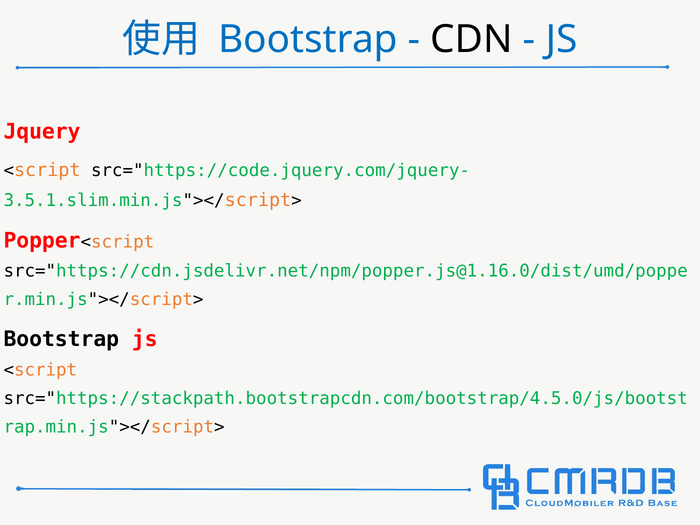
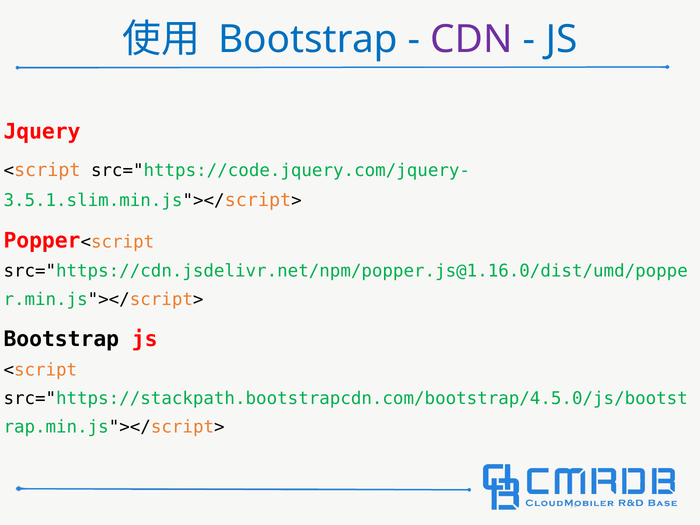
CDN colour: black -> purple (472, 39)
